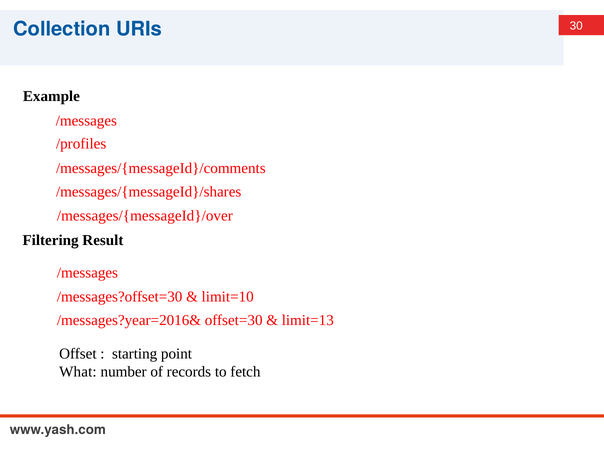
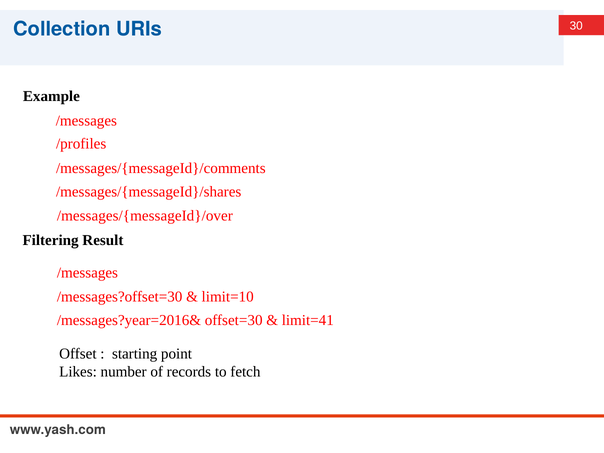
limit=13: limit=13 -> limit=41 (308, 320)
What: What -> Likes (78, 372)
